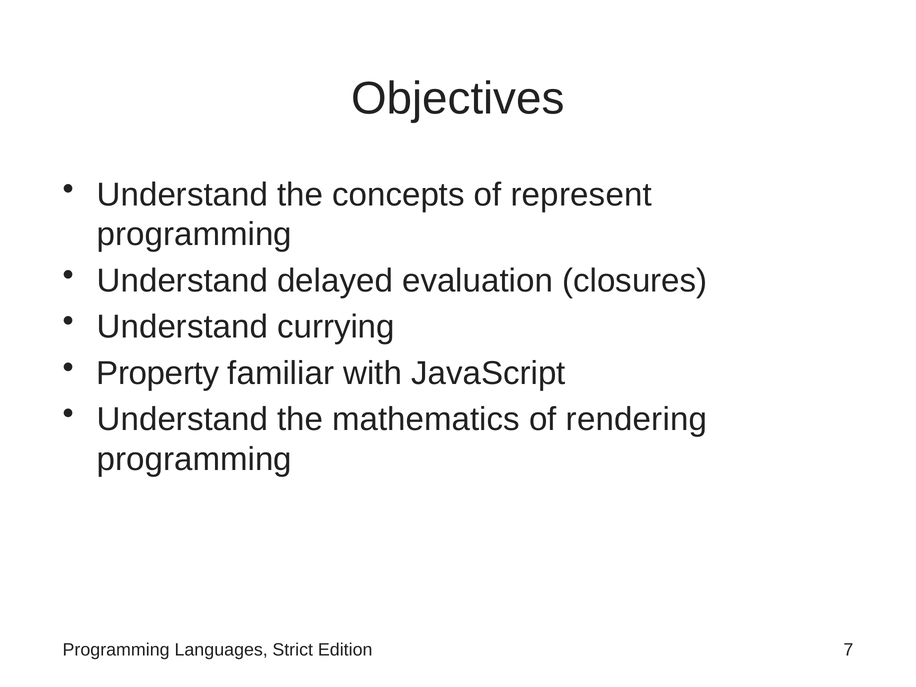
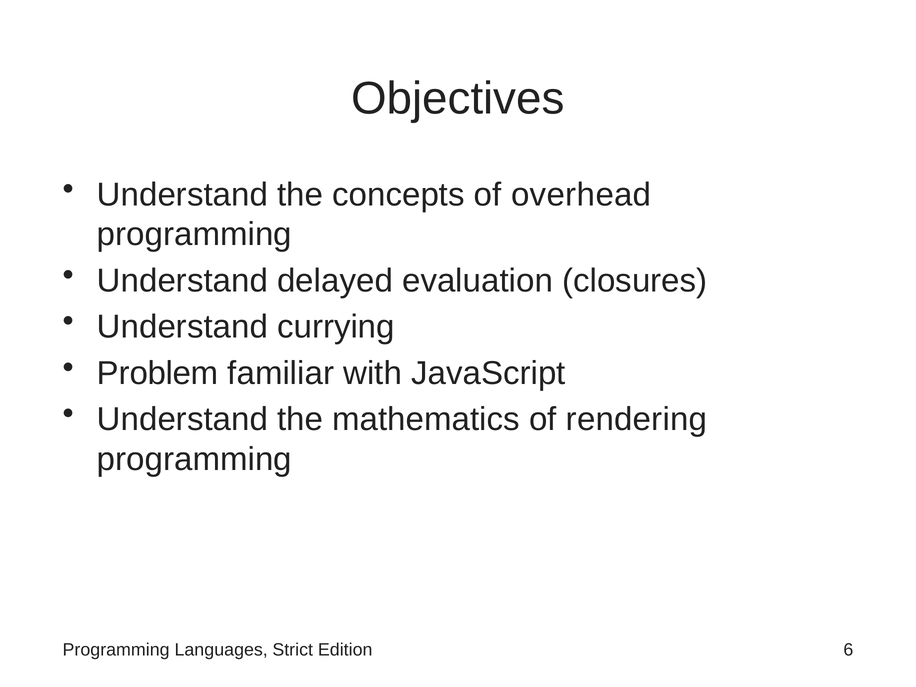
represent: represent -> overhead (581, 195)
Property: Property -> Problem (158, 373)
7: 7 -> 6 (848, 650)
